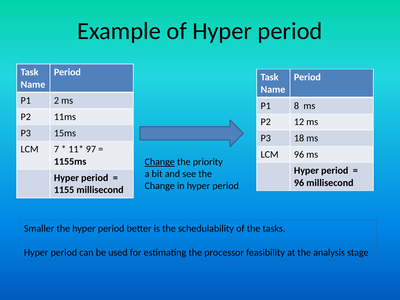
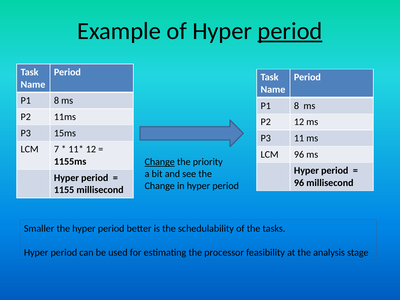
period underline: none -> present (290, 31)
2: 2 -> 8 (57, 101)
18: 18 -> 11 (299, 138)
97: 97 -> 12 (91, 149)
